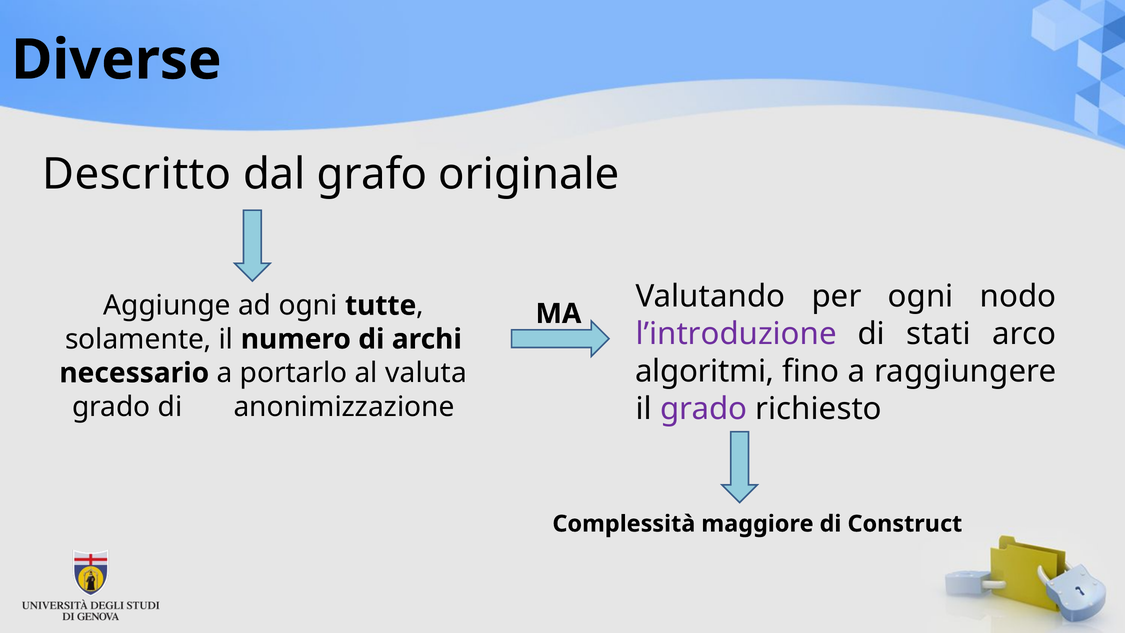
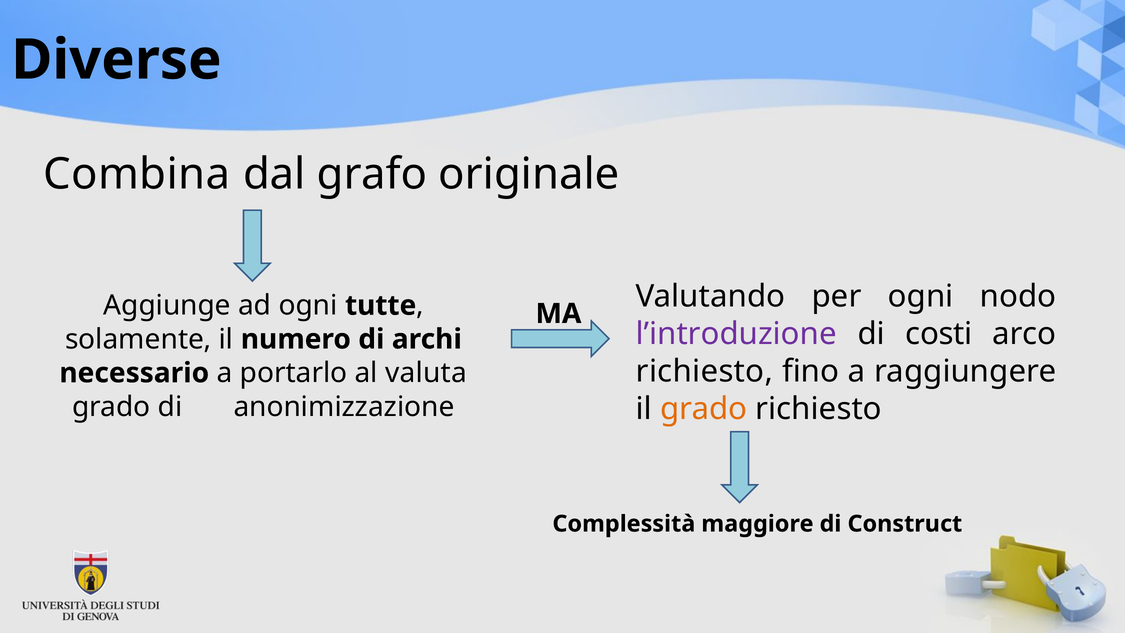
Descritto: Descritto -> Combina (137, 174)
stati: stati -> costi (939, 334)
algoritmi: algoritmi -> richiesto (704, 371)
grado colour: purple -> orange (704, 409)
